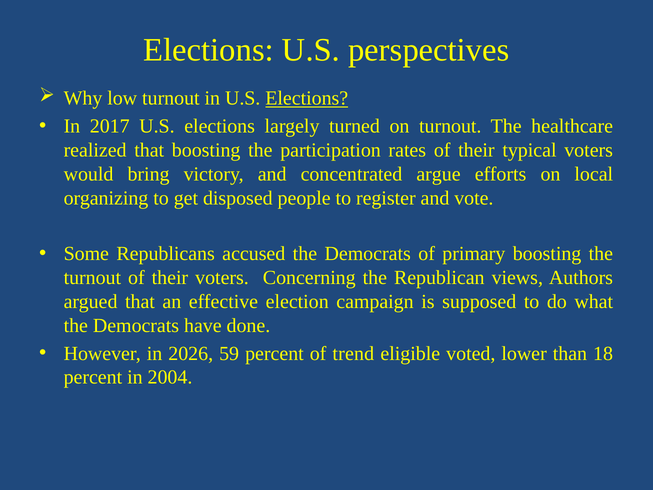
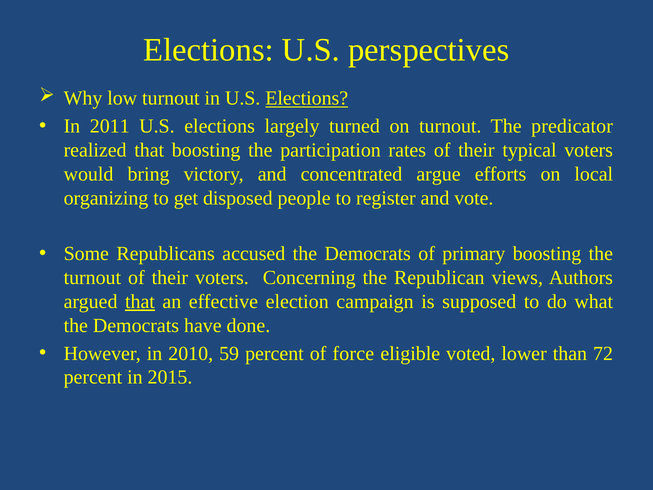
2017: 2017 -> 2011 (110, 126)
healthcare: healthcare -> predicator (572, 126)
that underline: none -> present (140, 301)
2026: 2026 -> 2010 (191, 353)
trend: trend -> force (353, 353)
18: 18 -> 72 (603, 353)
2004: 2004 -> 2015 (170, 377)
